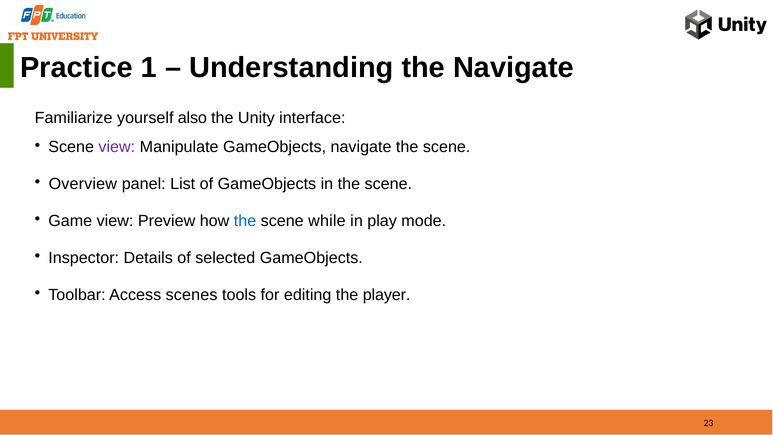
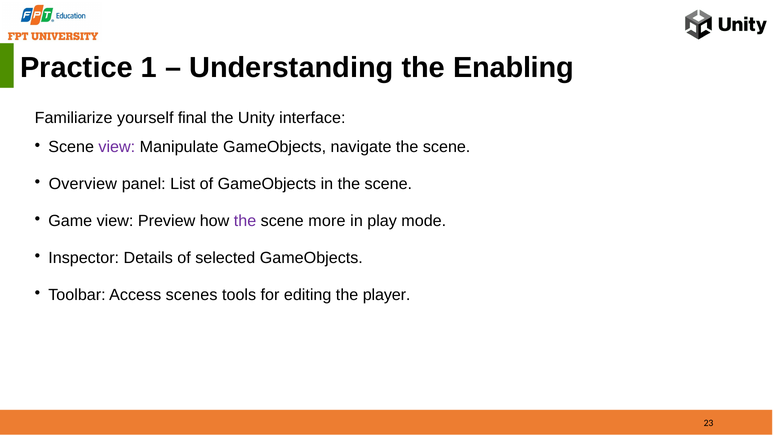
the Navigate: Navigate -> Enabling (513, 68)
also: also -> final (192, 118)
the colour: blue -> purple (245, 221)
while: while -> more (327, 221)
